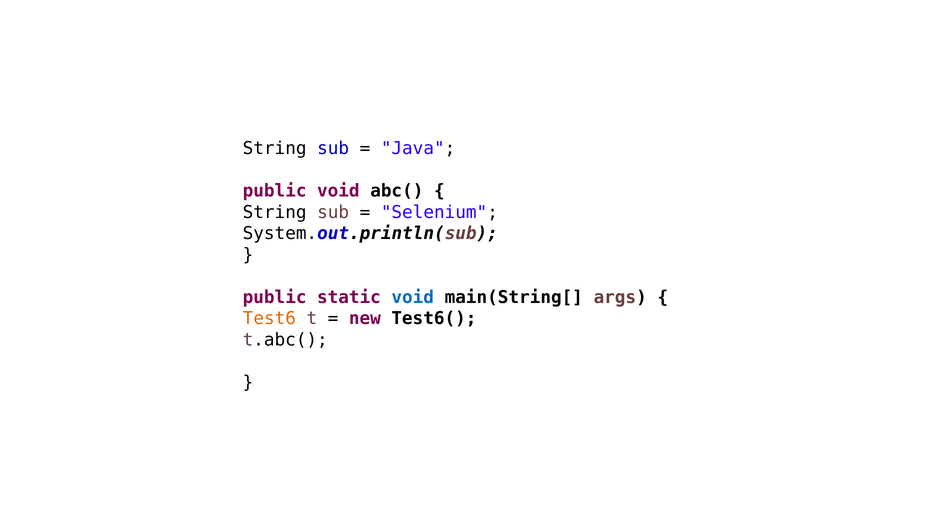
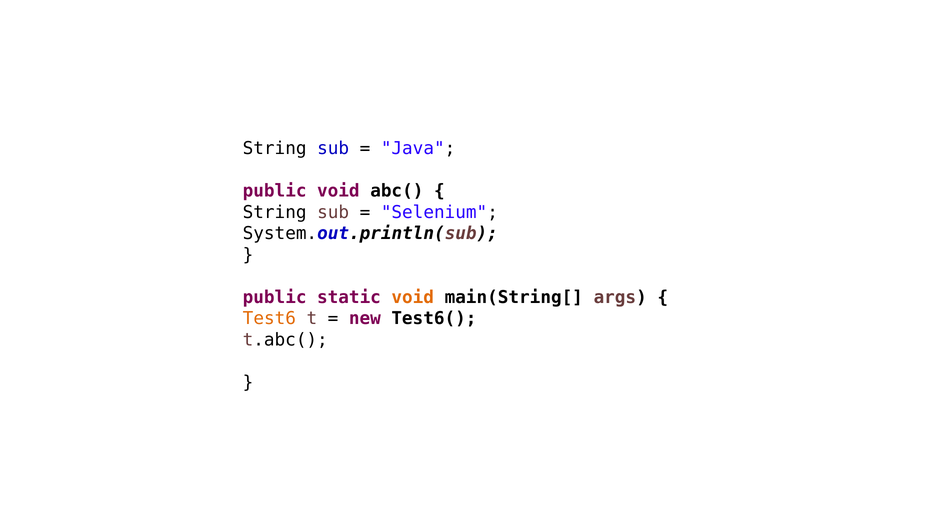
void colour: blue -> orange (413, 297)
